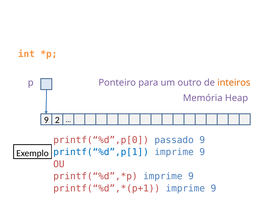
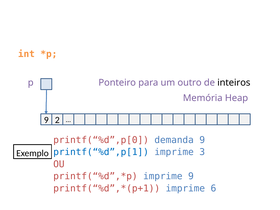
inteiros colour: orange -> black (234, 83)
passado: passado -> demanda (174, 140)
9: 9 -> 3 (202, 152)
9: 9 -> 6 (213, 188)
